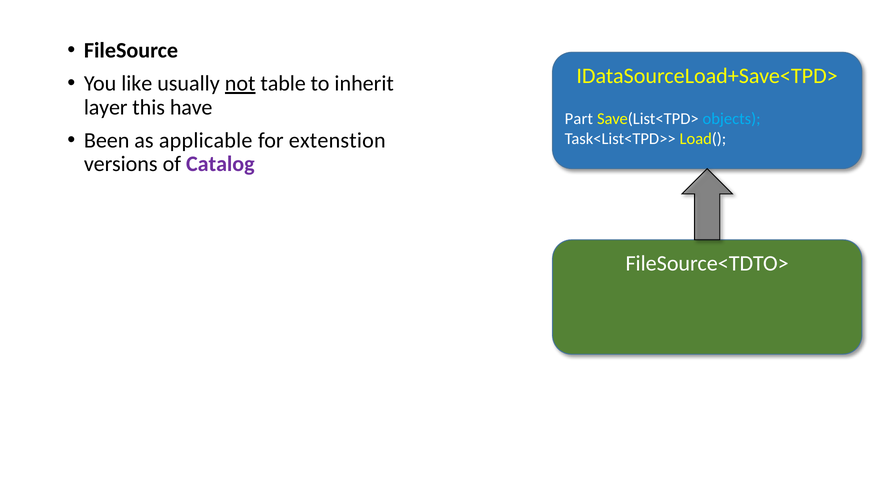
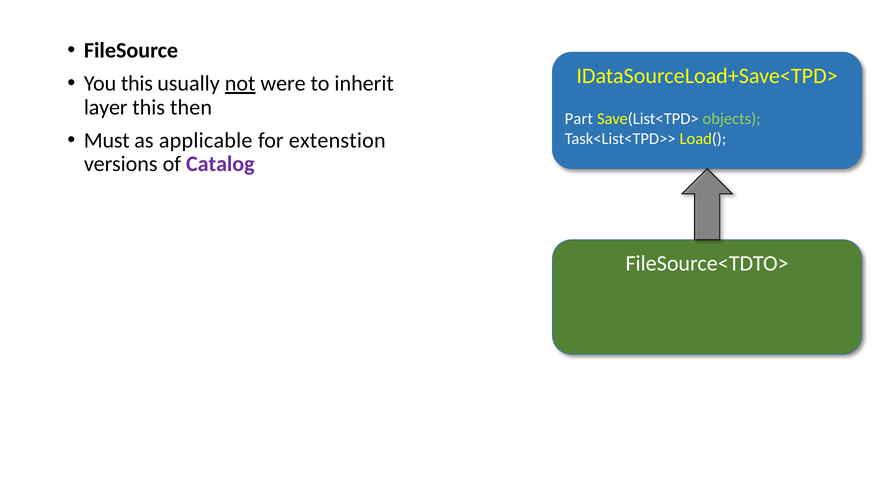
You like: like -> this (137, 83)
table: table -> were (283, 83)
have: have -> then (191, 107)
objects colour: light blue -> light green (732, 119)
Been: Been -> Must (107, 140)
